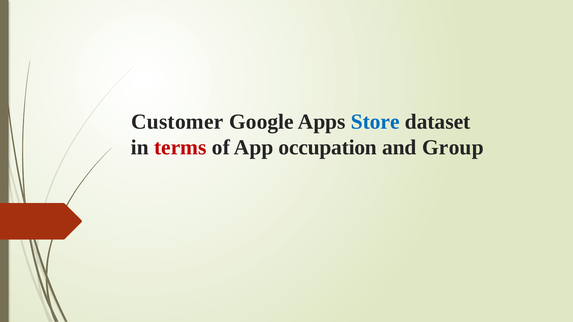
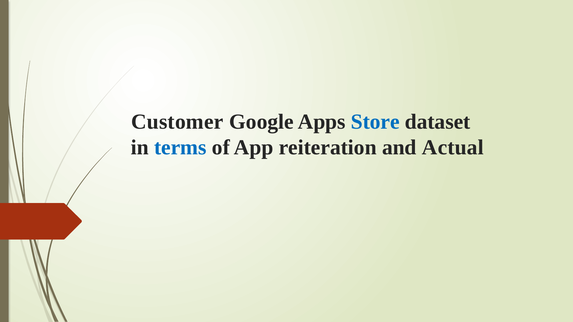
terms colour: red -> blue (180, 148)
occupation: occupation -> reiteration (328, 148)
Group: Group -> Actual (453, 148)
